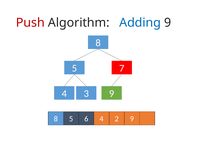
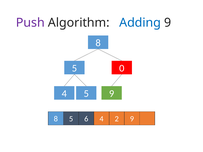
Push colour: red -> purple (30, 23)
7: 7 -> 0 (122, 68)
4 3: 3 -> 5 (86, 94)
